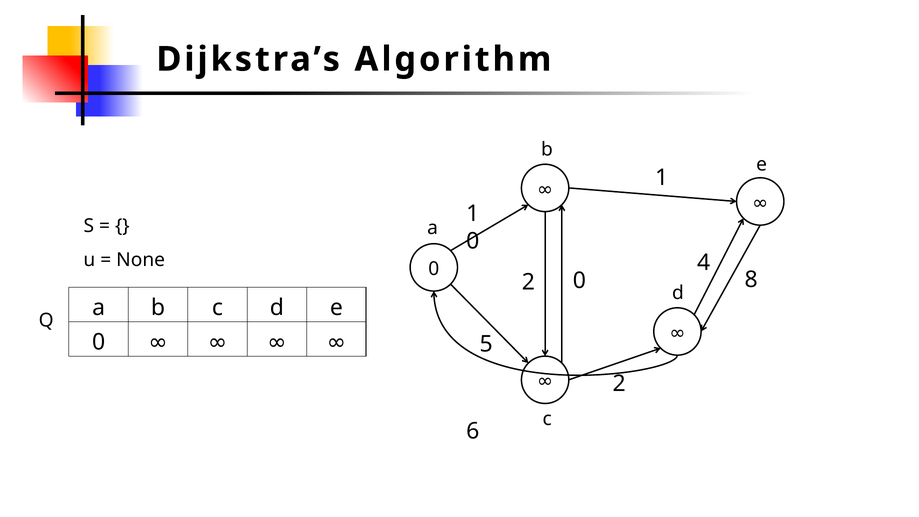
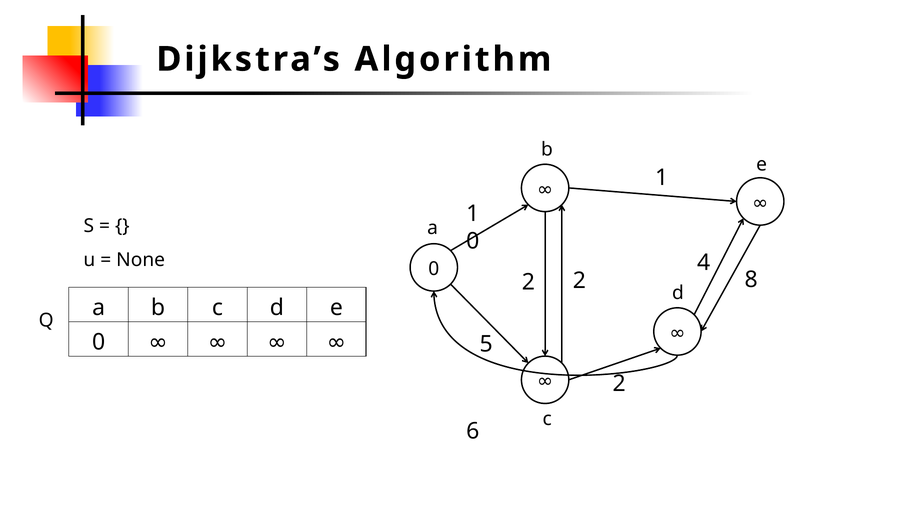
2 0: 0 -> 2 (579, 281)
